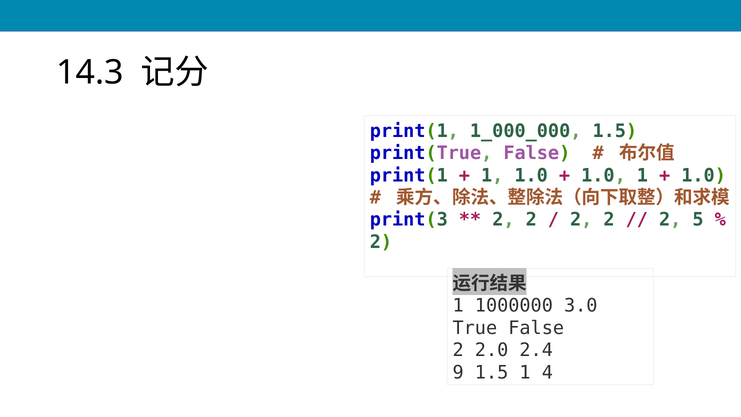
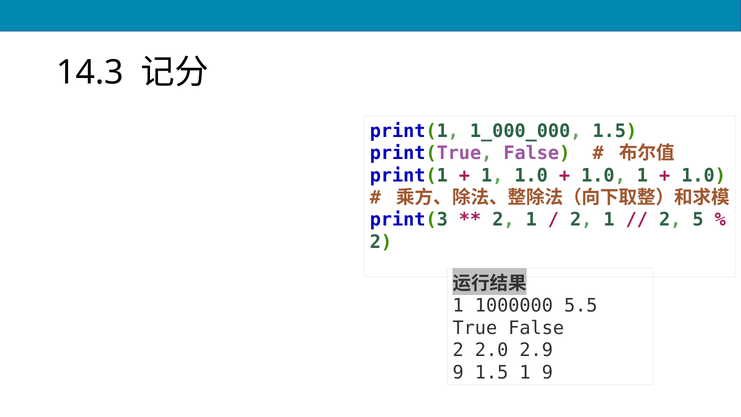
2: 2 -> 1 (531, 220)
2: 2 -> 1 (609, 220)
3.0: 3.0 -> 5.5 (581, 306)
2.4: 2.4 -> 2.9 (536, 350)
1 4: 4 -> 9 (547, 372)
